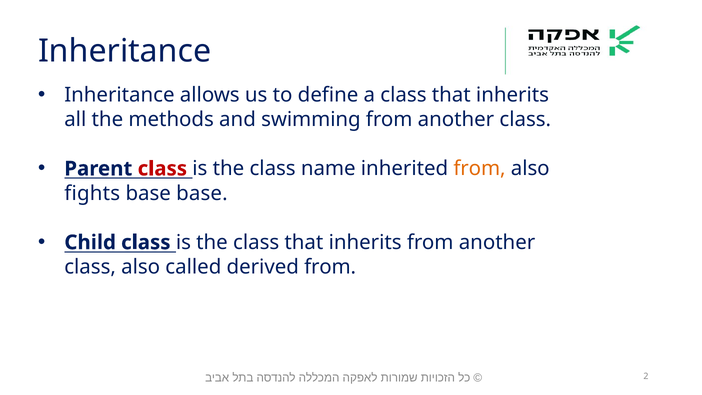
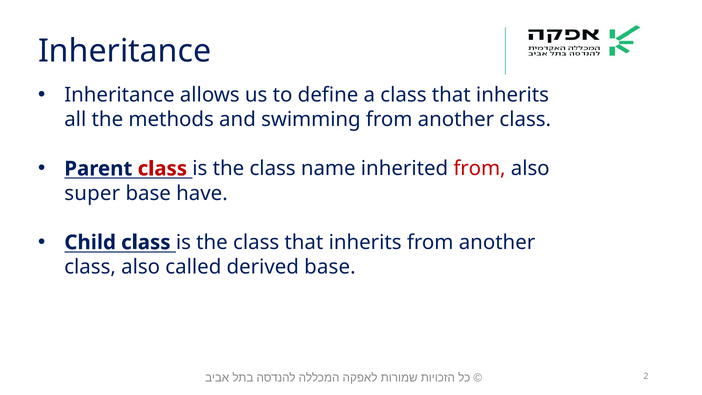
from colour: orange -> red (479, 169)
fights: fights -> super (92, 193)
base base: base -> have (202, 193)
derived from: from -> base (330, 267)
